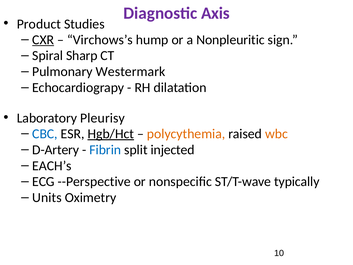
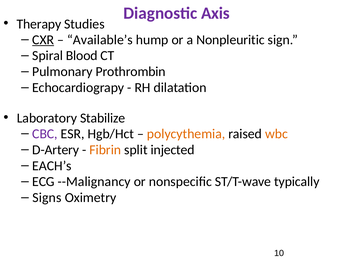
Product: Product -> Therapy (39, 24)
Virchows’s: Virchows’s -> Available’s (100, 40)
Sharp: Sharp -> Blood (82, 56)
Westermark: Westermark -> Prothrombin (131, 72)
Pleurisy: Pleurisy -> Stabilize (103, 118)
CBC colour: blue -> purple (45, 134)
Hgb/Hct underline: present -> none (111, 134)
Fibrin colour: blue -> orange (105, 150)
--Perspective: --Perspective -> --Malignancy (94, 182)
Units: Units -> Signs (47, 197)
